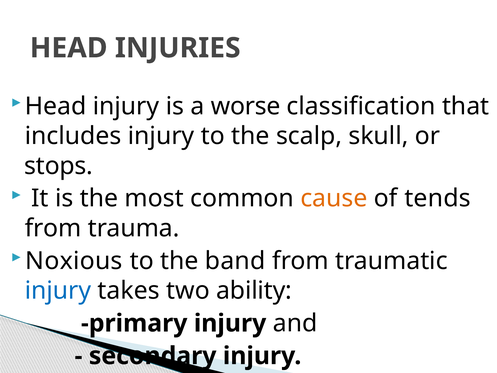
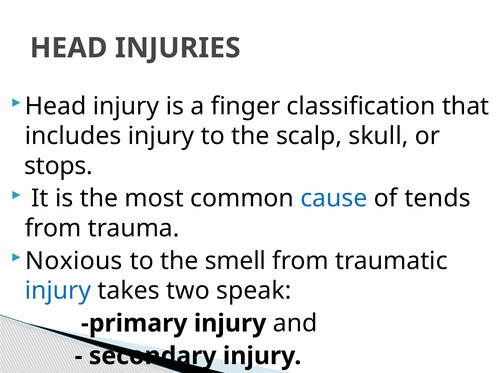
worse: worse -> finger (246, 106)
cause colour: orange -> blue (334, 198)
band: band -> smell (235, 261)
ability: ability -> speak (254, 291)
